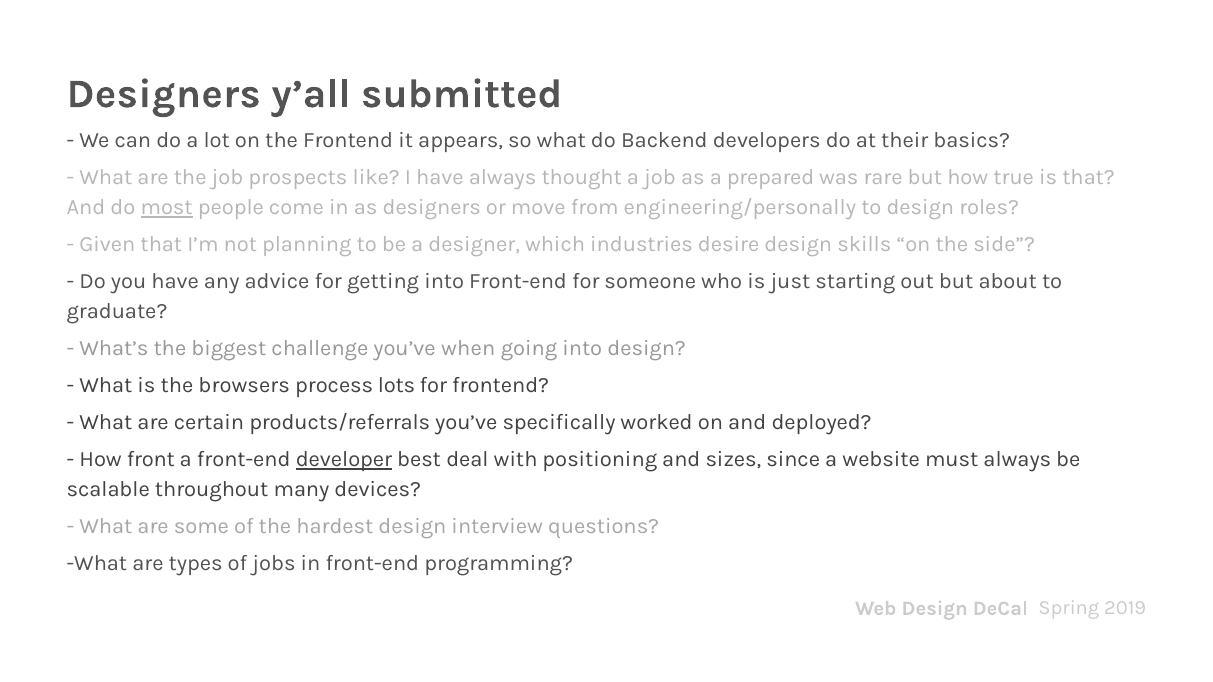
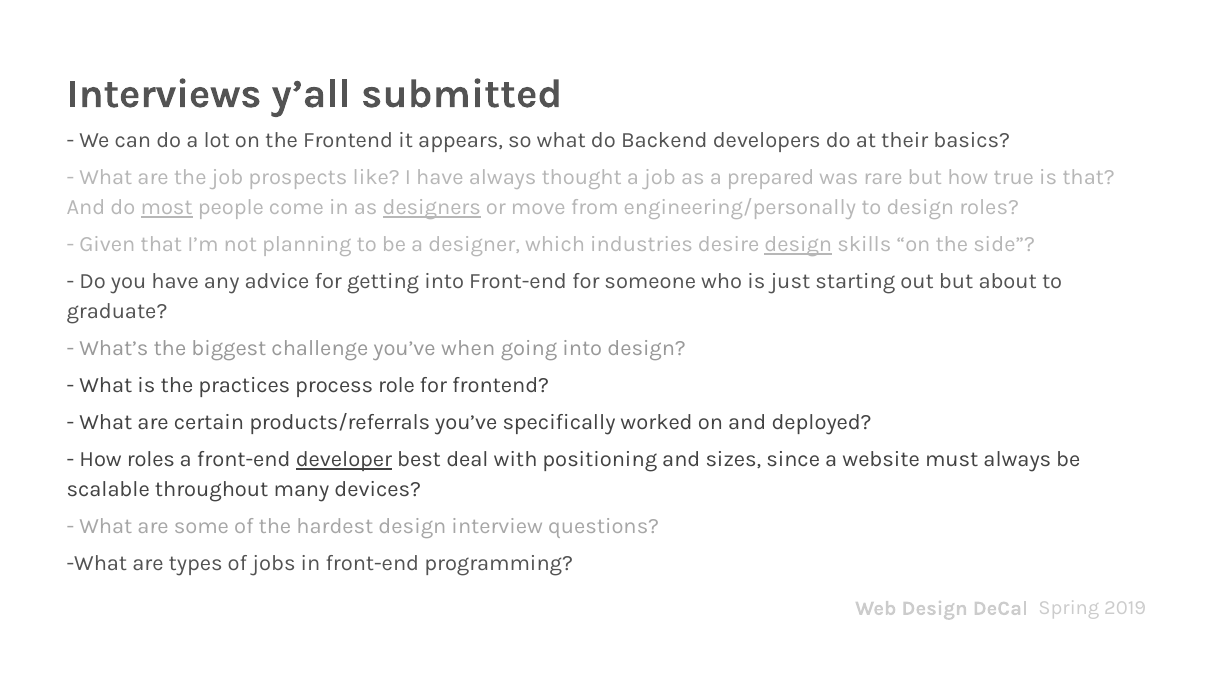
Designers: Designers -> Interviews (164, 94)
designers underline: none -> present (432, 208)
design underline: none -> present (798, 245)
browsers: browsers -> practices (244, 386)
lots: lots -> role (397, 386)
How front: front -> roles (151, 460)
